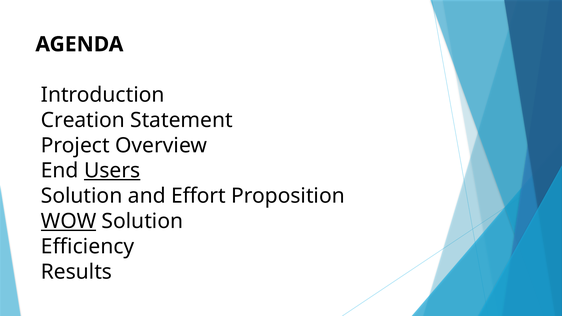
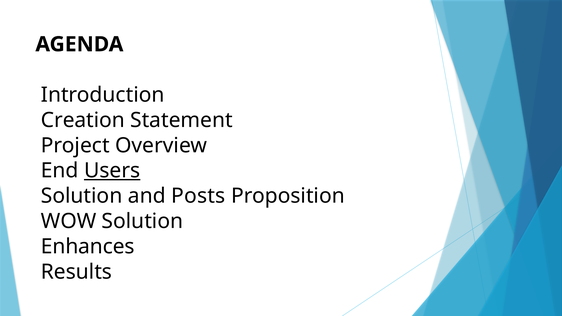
Effort: Effort -> Posts (198, 196)
WOW underline: present -> none (69, 221)
Efficiency: Efficiency -> Enhances (88, 247)
